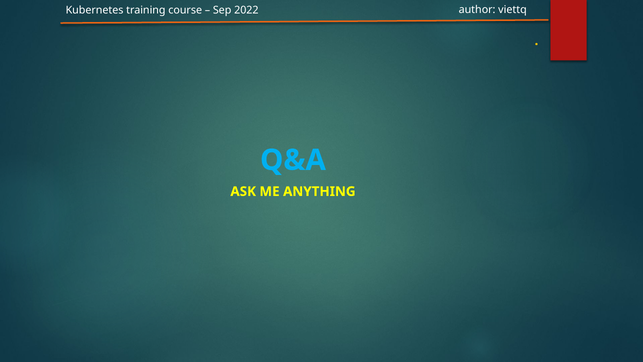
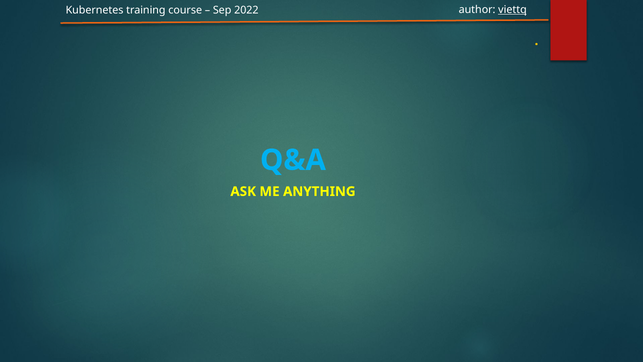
viettq underline: none -> present (512, 10)
